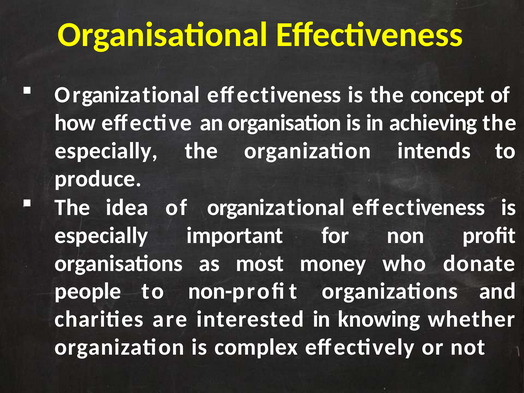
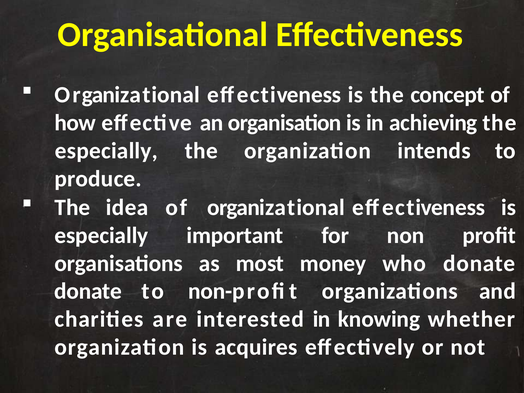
people: people -> donate (88, 291)
complex: complex -> acquires (256, 347)
